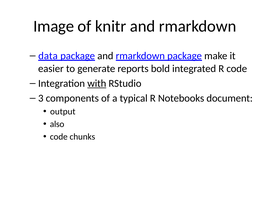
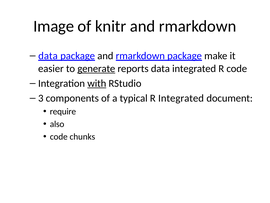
generate underline: none -> present (96, 68)
reports bold: bold -> data (160, 68)
R Notebooks: Notebooks -> Integrated (181, 98)
output: output -> require (63, 111)
